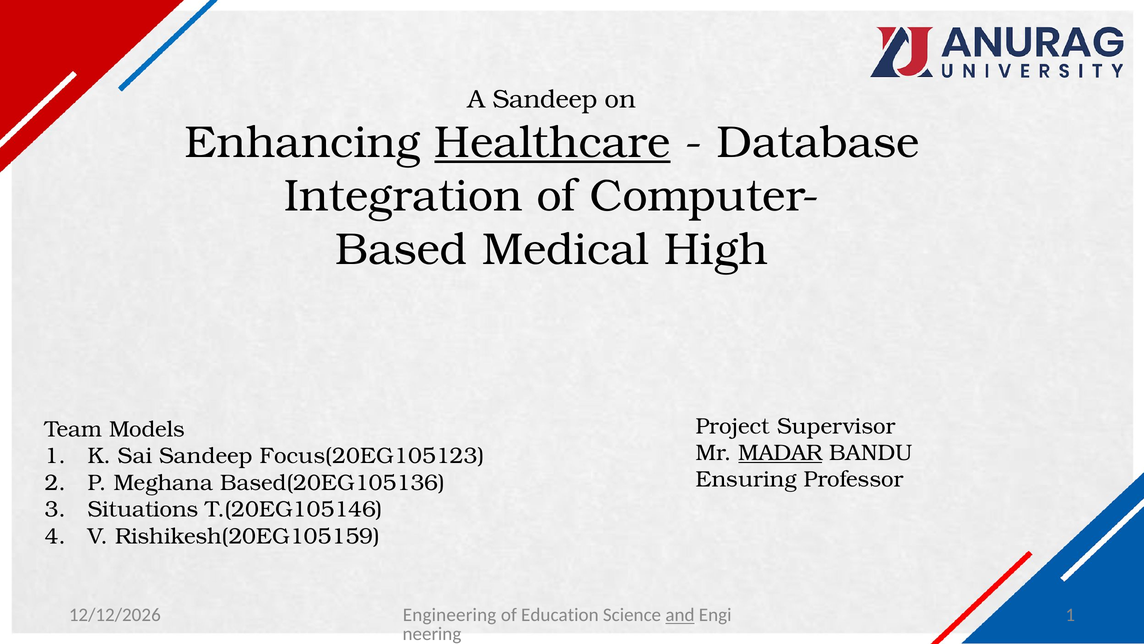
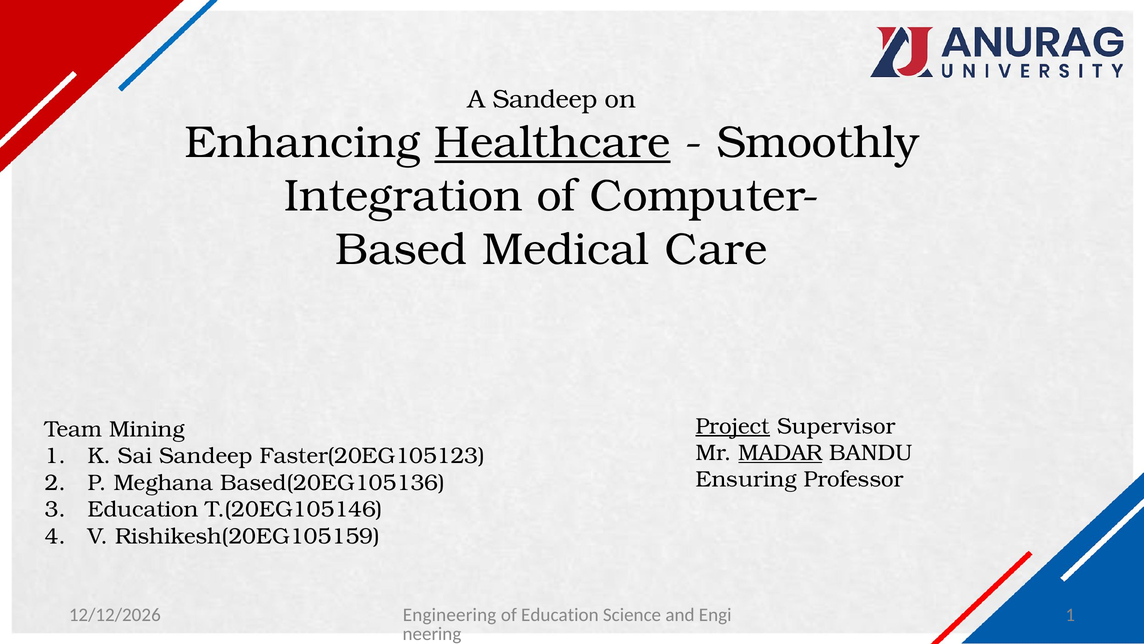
Database: Database -> Smoothly (818, 142)
High: High -> Care (716, 249)
Project underline: none -> present (733, 426)
Models: Models -> Mining (147, 429)
Focus(20EG105123: Focus(20EG105123 -> Faster(20EG105123 (372, 456)
Situations: Situations -> Education (143, 509)
and underline: present -> none (680, 615)
